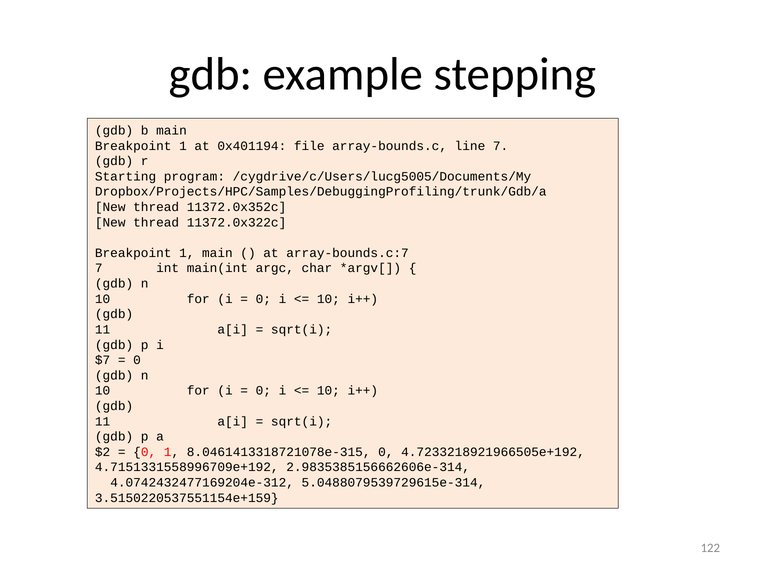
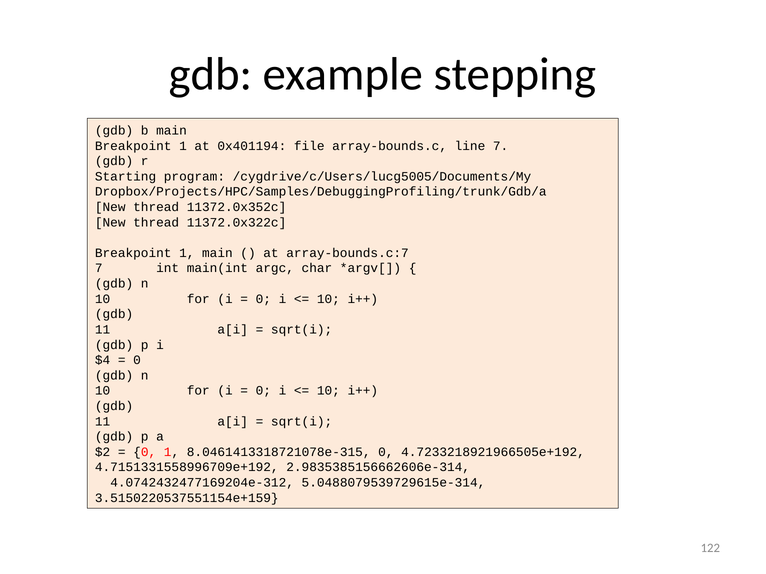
$7: $7 -> $4 (103, 360)
